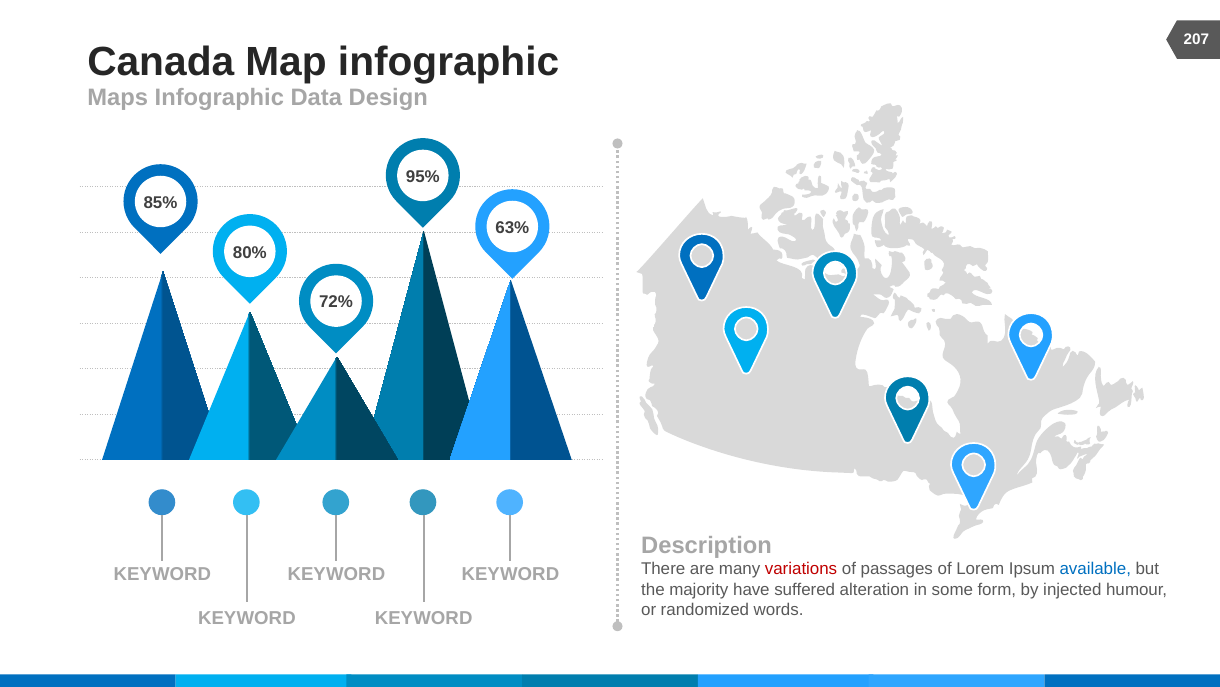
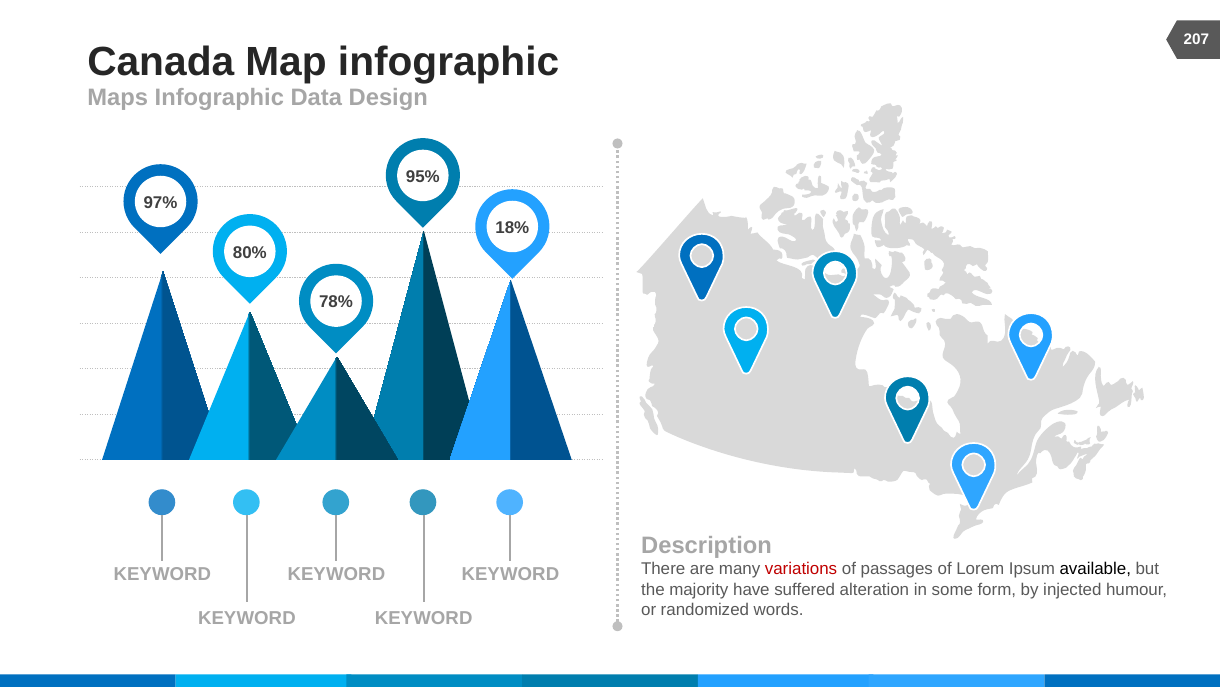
85%: 85% -> 97% (161, 202)
63%: 63% -> 18% (512, 227)
72%: 72% -> 78% (336, 302)
available colour: blue -> black (1095, 569)
